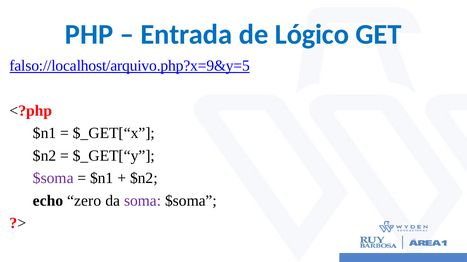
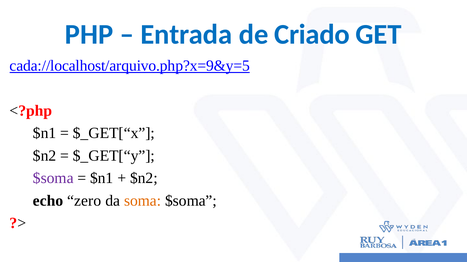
Lógico: Lógico -> Criado (312, 34)
falso://localhost/arquivo.php?x=9&y=5: falso://localhost/arquivo.php?x=9&y=5 -> cada://localhost/arquivo.php?x=9&y=5 (130, 66)
soma colour: purple -> orange (143, 201)
